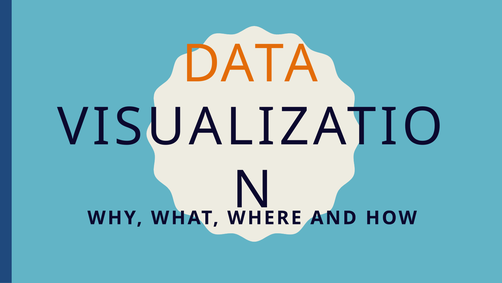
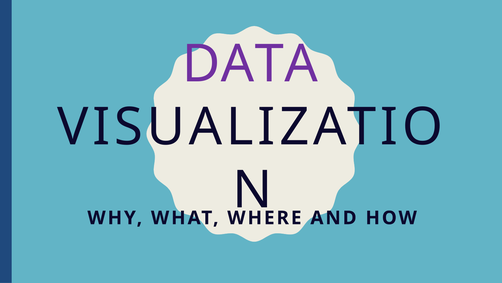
DATA colour: orange -> purple (250, 64)
